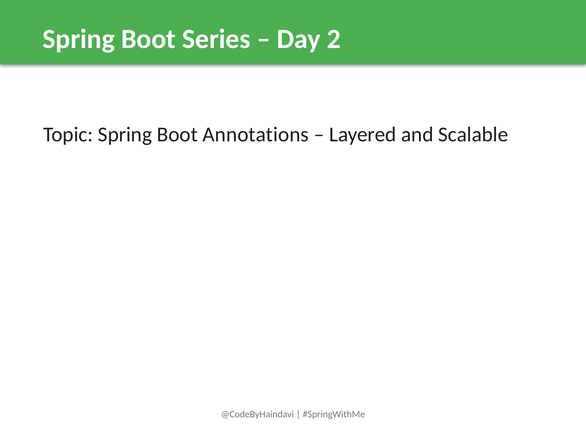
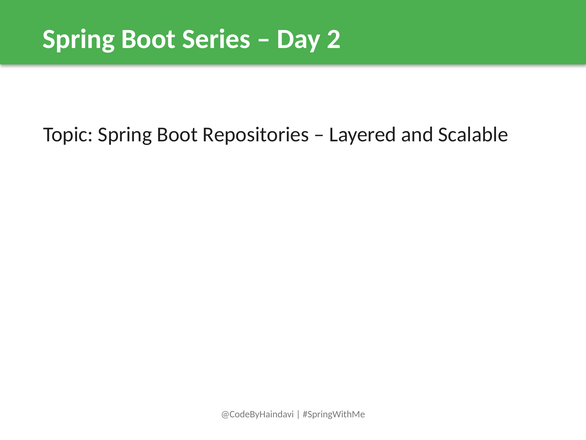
Annotations: Annotations -> Repositories (256, 134)
